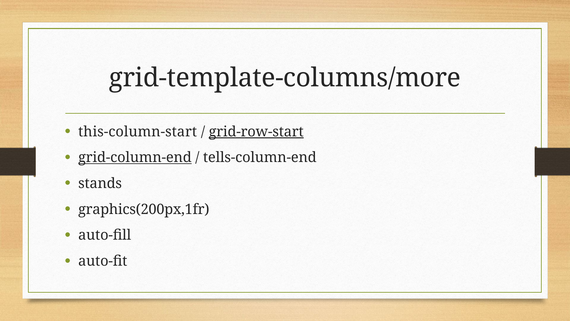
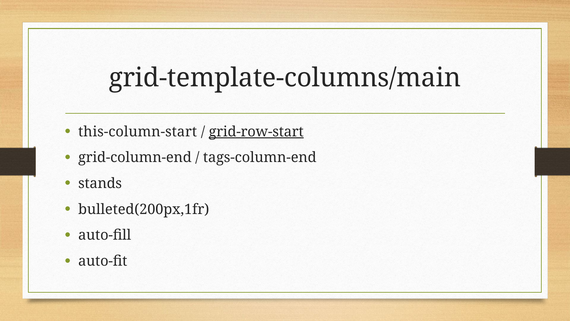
grid-template-columns/more: grid-template-columns/more -> grid-template-columns/main (285, 78)
grid-column-end underline: present -> none (135, 157)
tells-column-end: tells-column-end -> tags-column-end (260, 157)
graphics(200px,1fr: graphics(200px,1fr -> bulleted(200px,1fr (144, 209)
